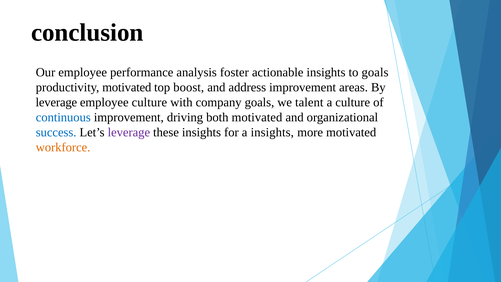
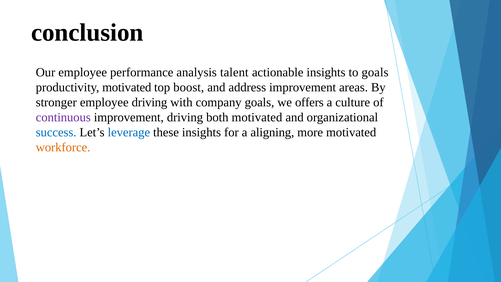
foster: foster -> talent (234, 72)
leverage: leverage -> stronger (56, 102)
employee culture: culture -> driving (149, 102)
talent: talent -> offers (309, 102)
continuous colour: blue -> purple (63, 117)
leverage colour: purple -> blue (129, 132)
a insights: insights -> aligning (272, 132)
